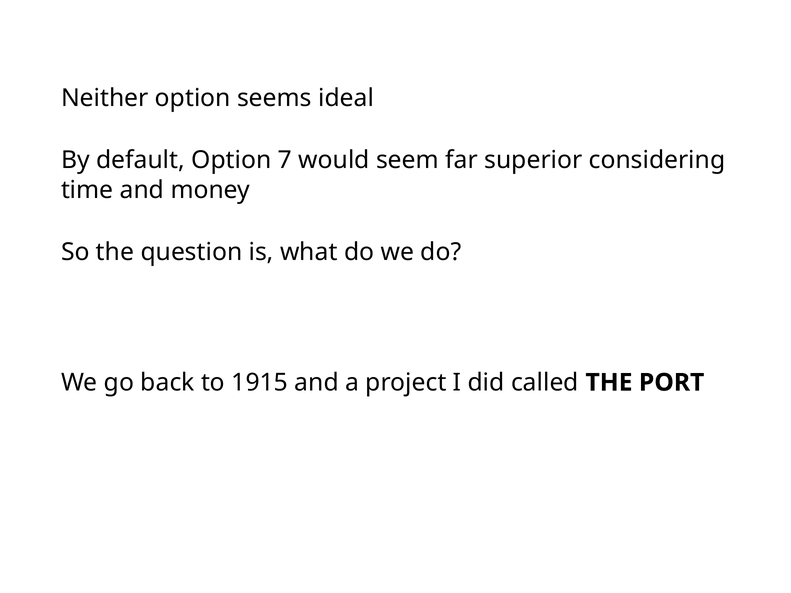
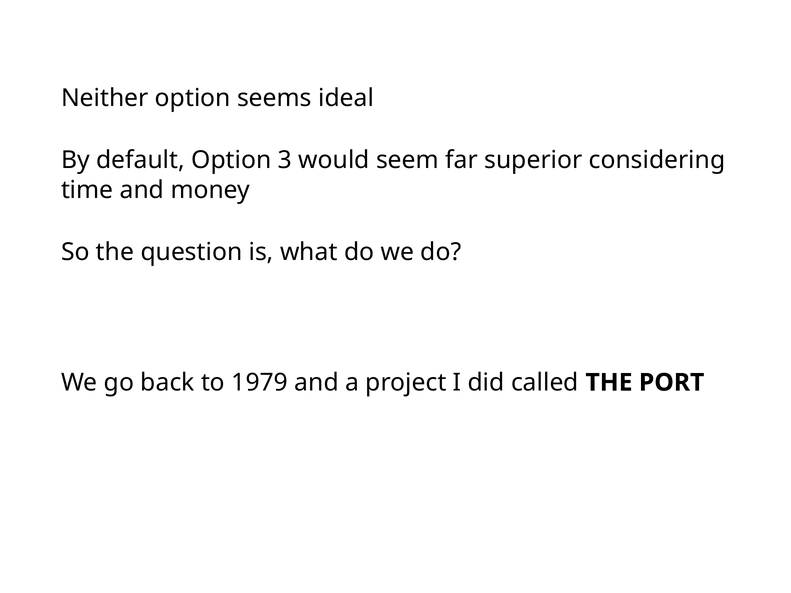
7: 7 -> 3 (285, 160)
1915: 1915 -> 1979 (260, 383)
